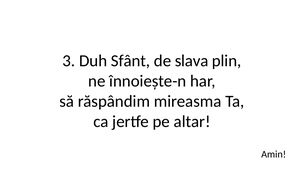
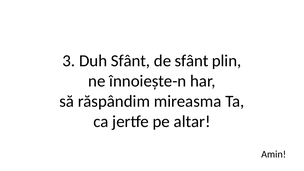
de slava: slava -> sfânt (192, 61)
